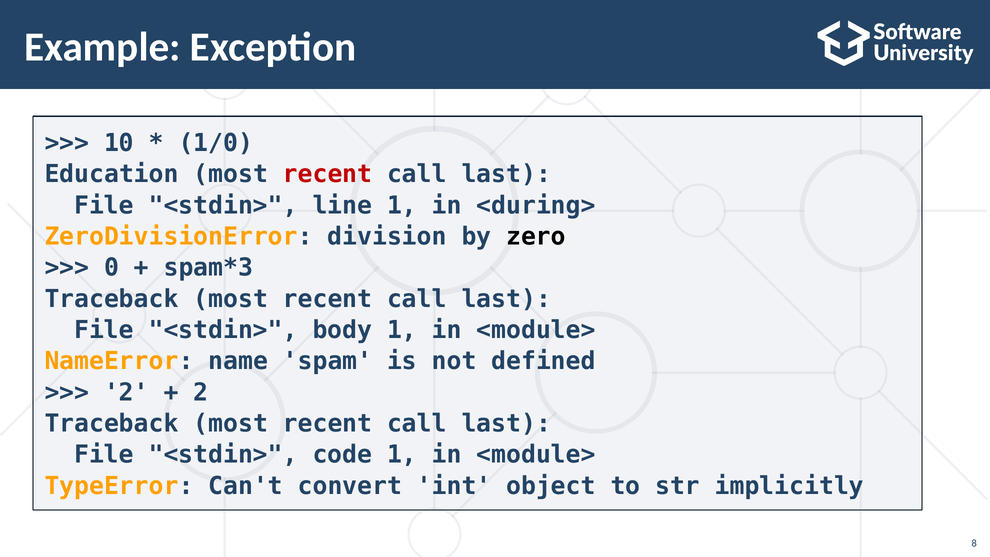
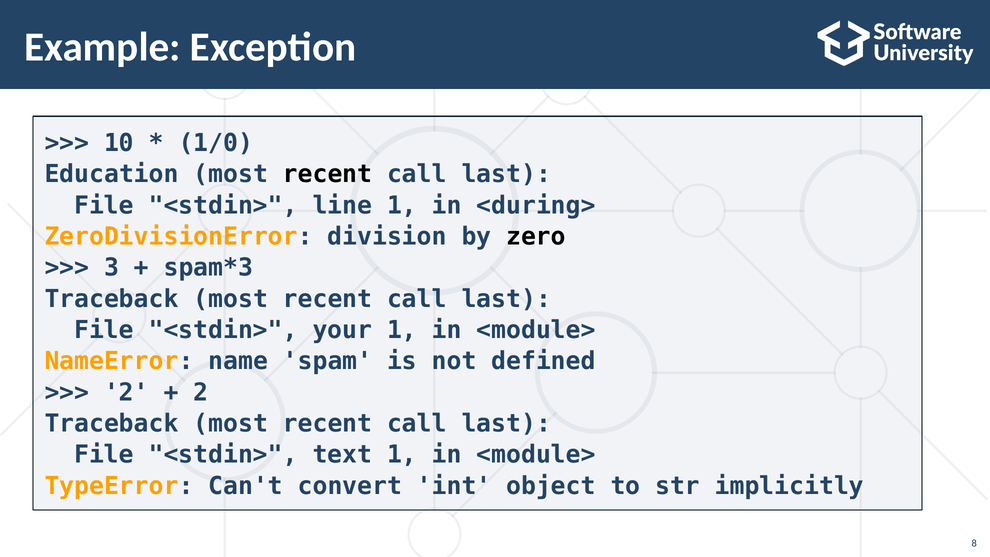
recent colour: red -> black (328, 174)
0: 0 -> 3 (111, 268)
body: body -> your (342, 330)
code: code -> text (342, 455)
